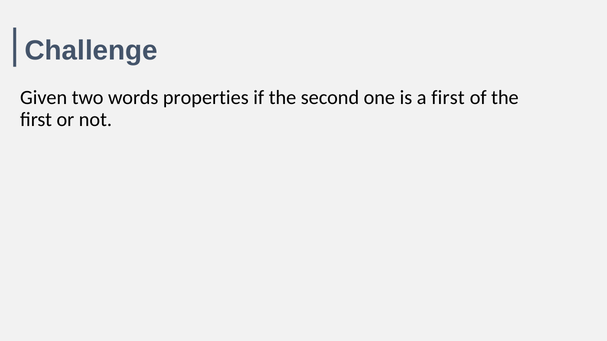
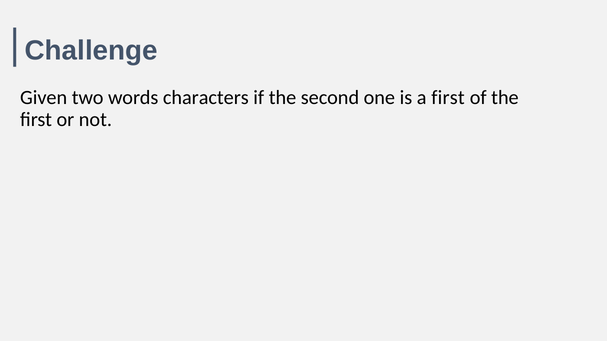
properties: properties -> characters (206, 98)
